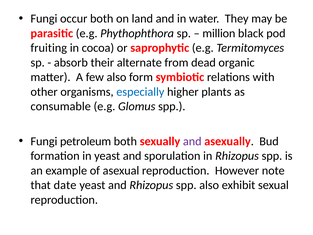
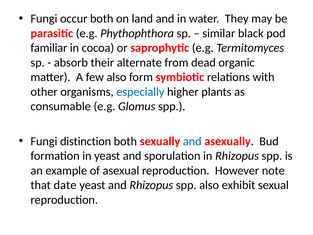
million: million -> similar (219, 33)
fruiting: fruiting -> familiar (49, 48)
petroleum: petroleum -> distinction (86, 141)
and colour: purple -> blue (192, 141)
